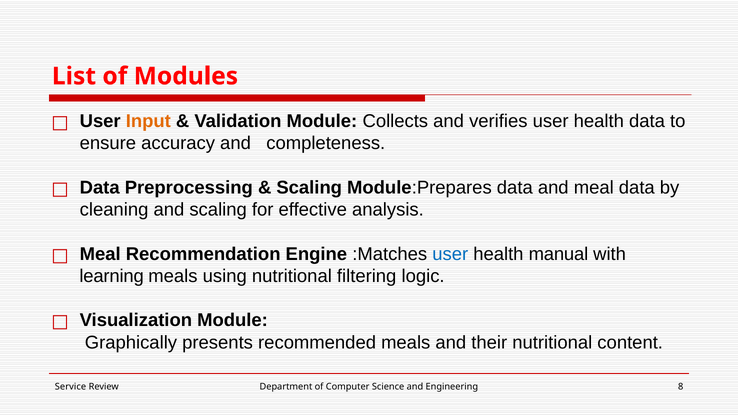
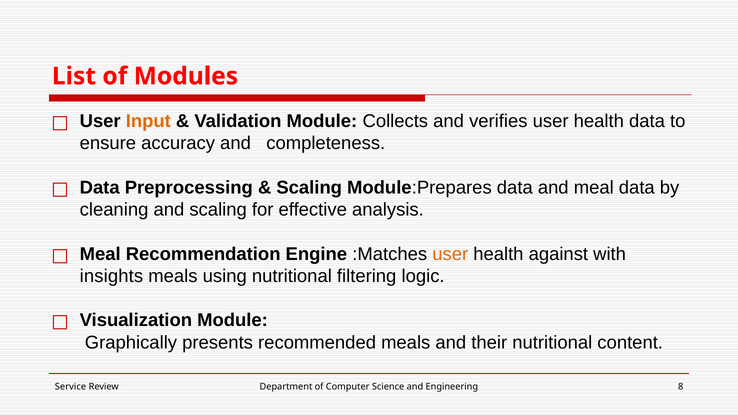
user colour: blue -> orange (450, 254)
manual: manual -> against (558, 254)
learning: learning -> insights (111, 276)
